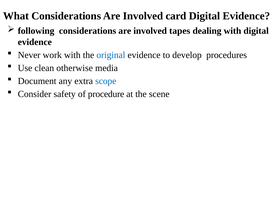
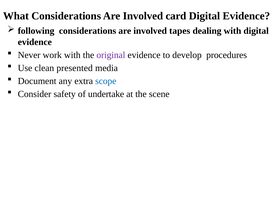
original colour: blue -> purple (111, 55)
otherwise: otherwise -> presented (75, 68)
procedure: procedure -> undertake (106, 94)
